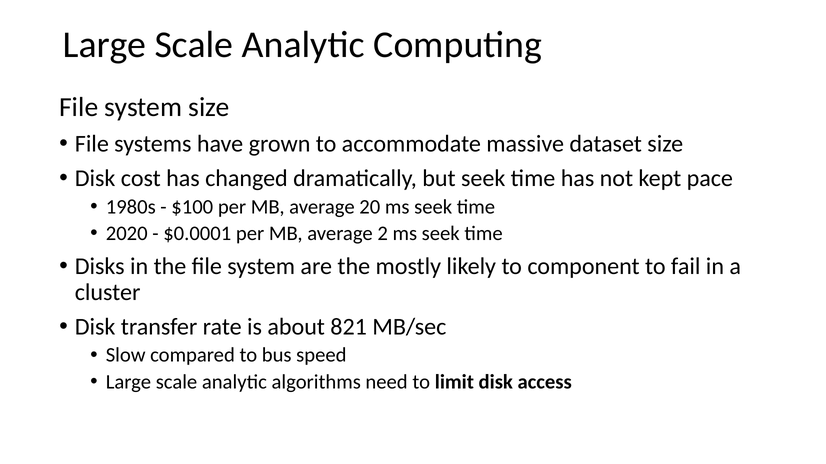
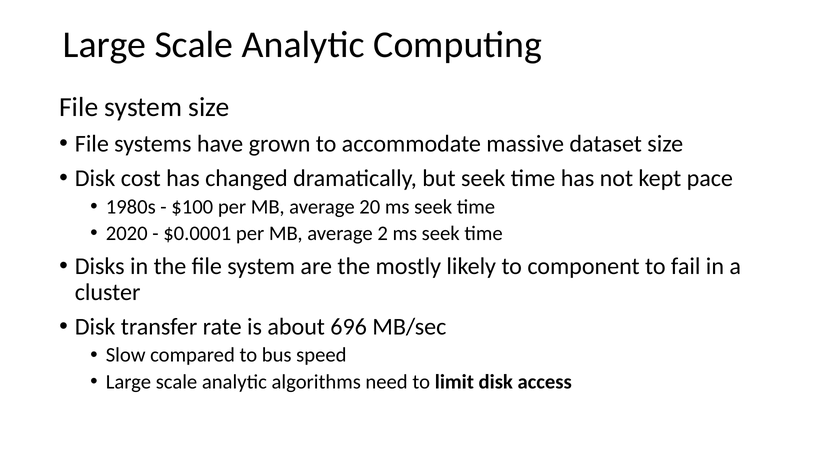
821: 821 -> 696 (349, 327)
